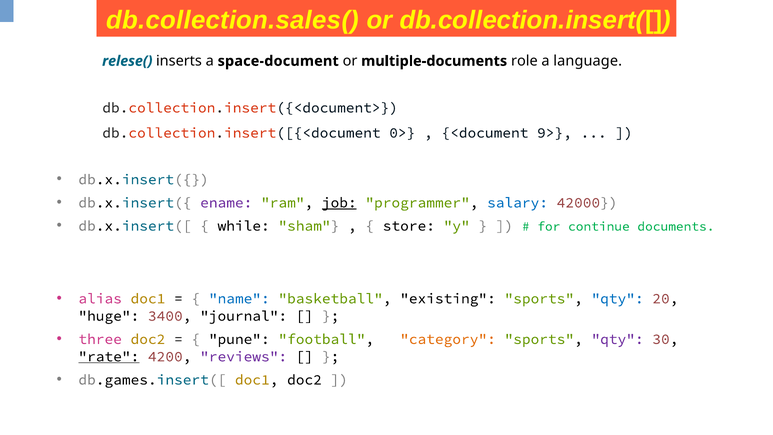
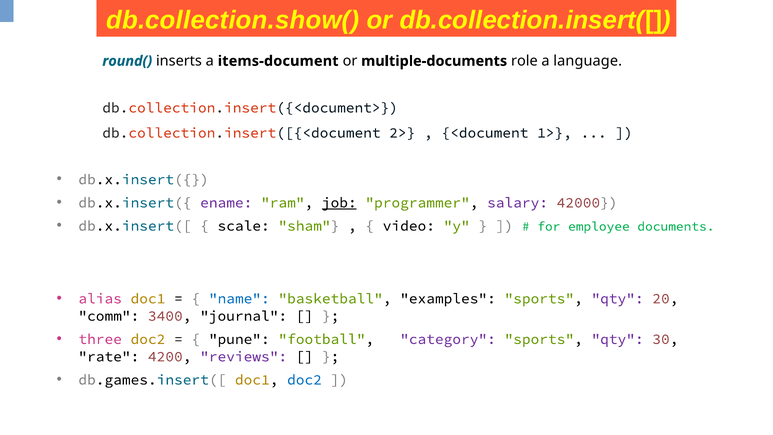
db.collection.sales(: db.collection.sales( -> db.collection.show( (233, 20)
relese(: relese( -> round( (127, 61)
space-document: space-document -> items-document (278, 61)
0>: 0> -> 2> (402, 133)
9>: 9> -> 1> (555, 133)
salary colour: blue -> purple (518, 203)
while: while -> scale (244, 226)
store: store -> video (409, 226)
continue: continue -> employee (599, 226)
existing: existing -> examples (448, 298)
qty colour: blue -> purple (618, 298)
huge: huge -> comm (109, 316)
category colour: orange -> purple (448, 339)
rate underline: present -> none (109, 356)
doc2 colour: black -> blue (305, 380)
